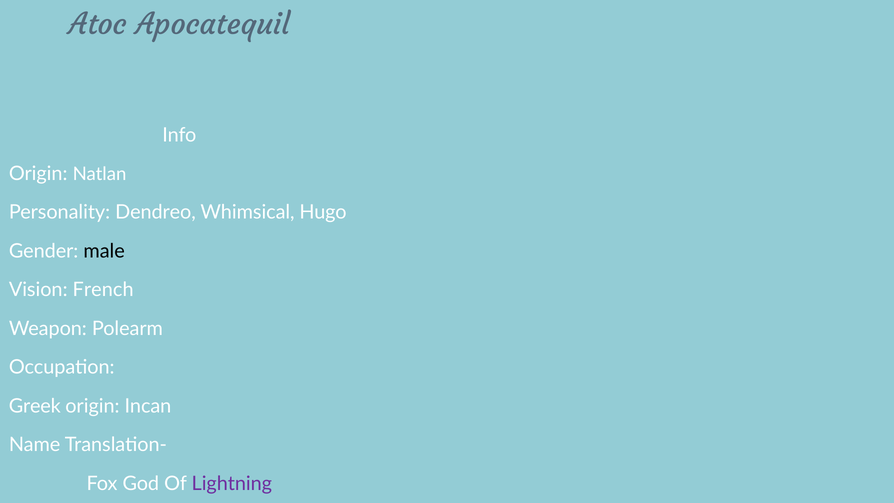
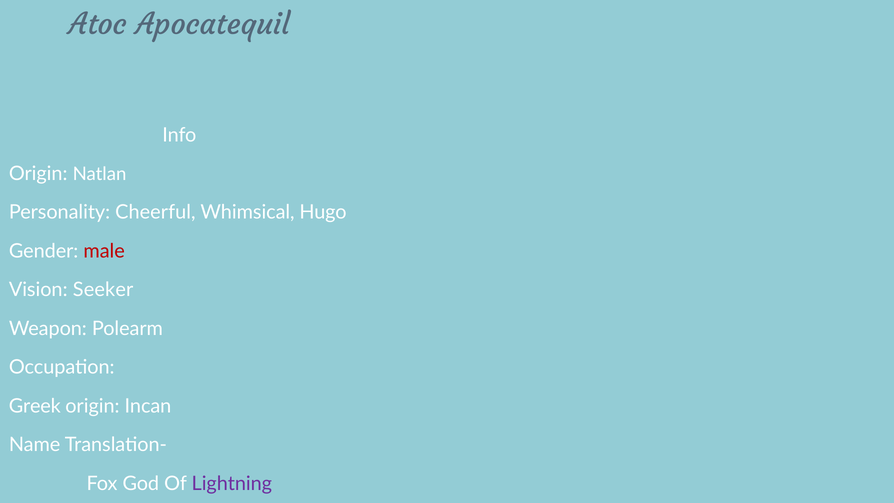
Dendreo: Dendreo -> Cheerful (155, 212)
male colour: black -> red (104, 251)
French: French -> Seeker (103, 290)
